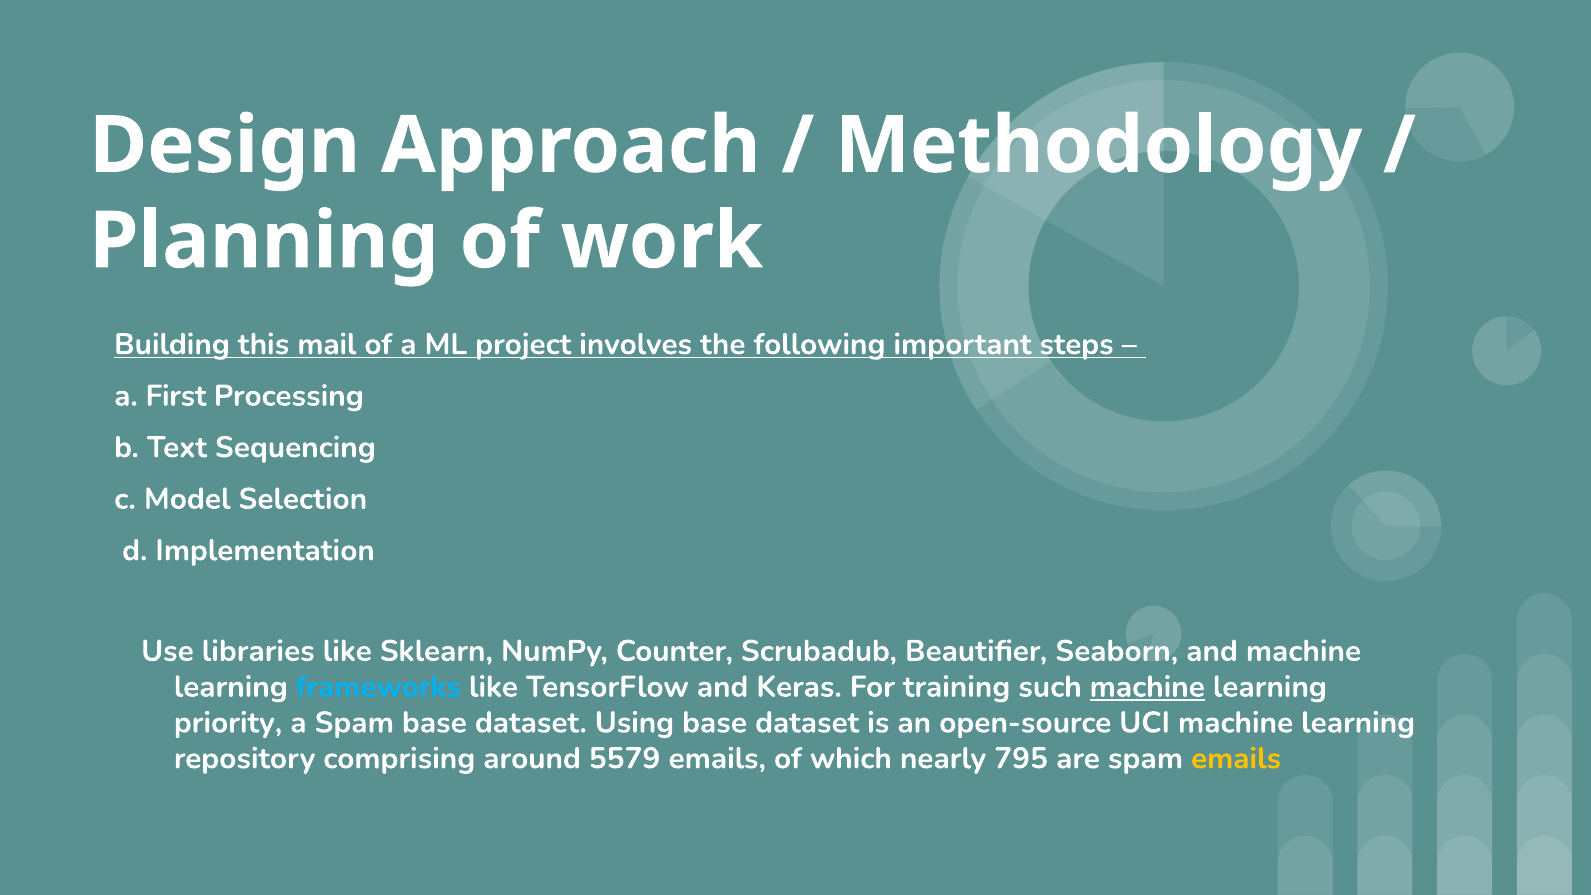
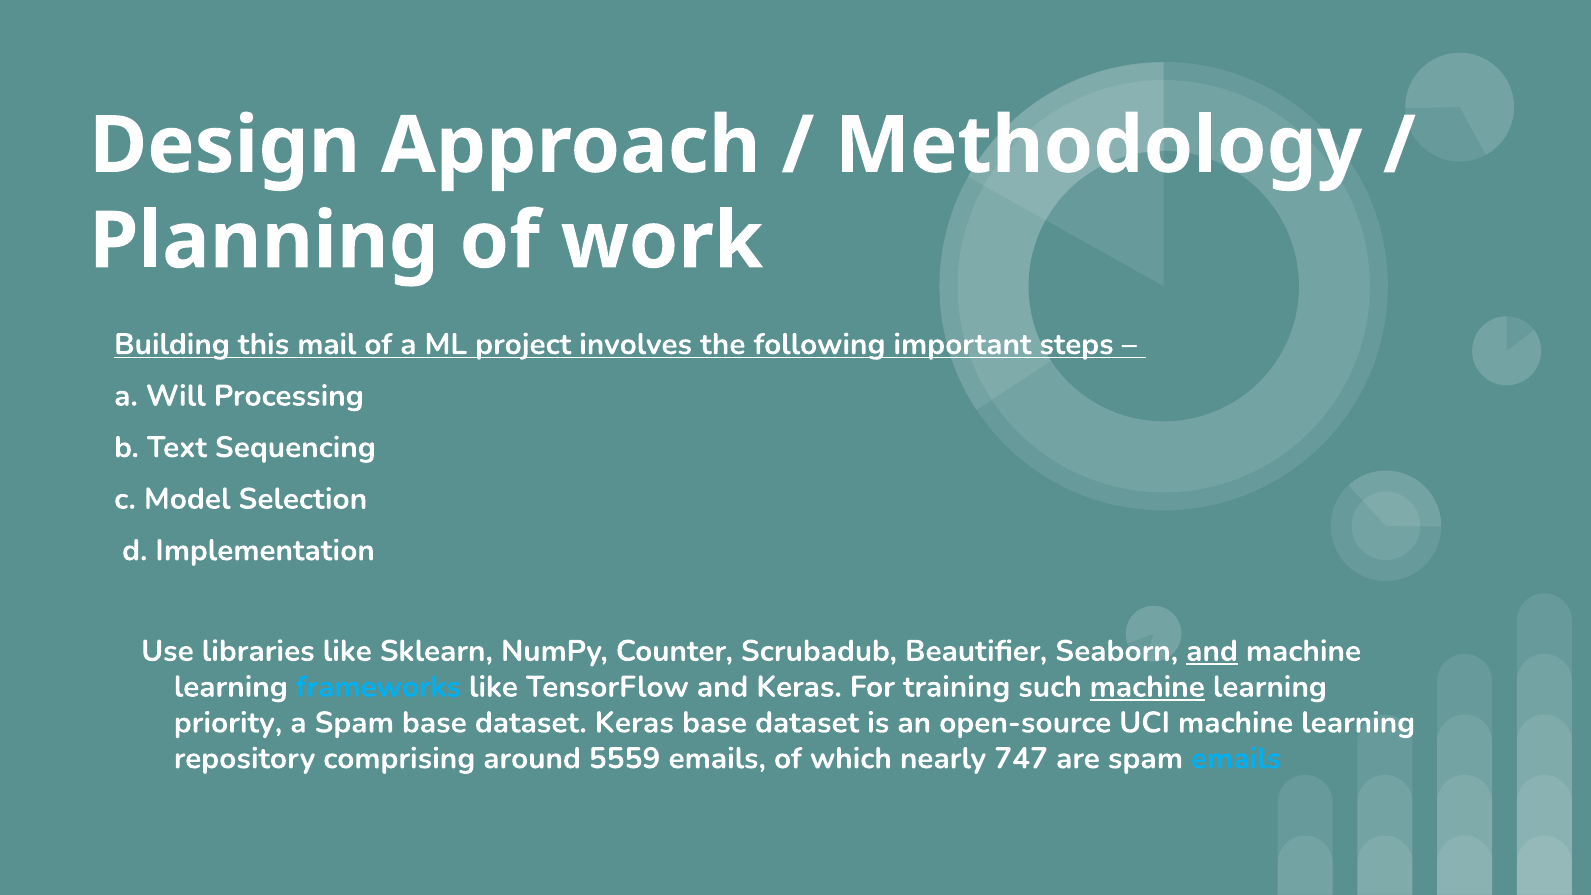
First: First -> Will (176, 396)
and underline: none -> present (1212, 651)
dataset Using: Using -> Keras (634, 723)
5579: 5579 -> 5559 (625, 758)
795: 795 -> 747 (1021, 758)
emails colour: yellow -> light blue (1236, 758)
